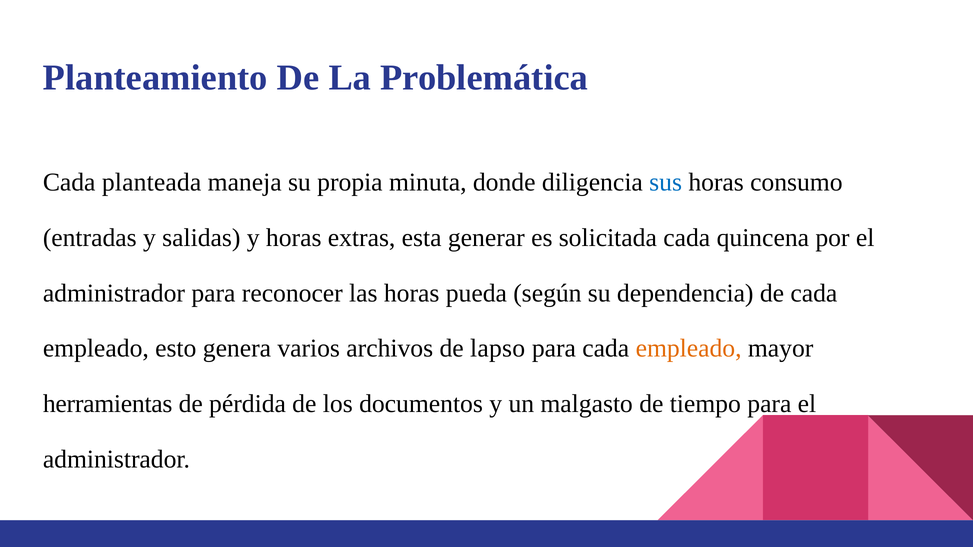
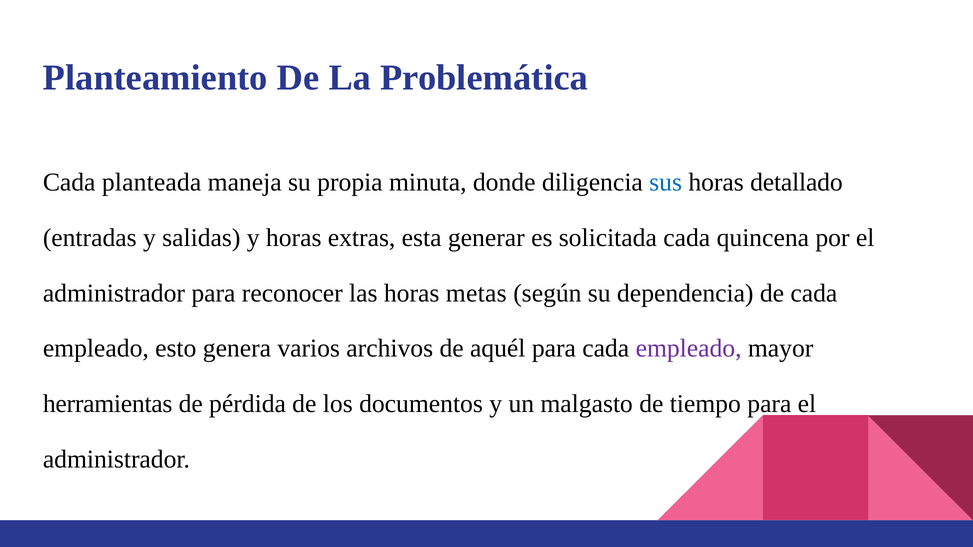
consumo: consumo -> detallado (796, 182)
pueda: pueda -> metas (476, 293)
lapso: lapso -> aquél (498, 349)
empleado colour: orange -> purple (689, 349)
